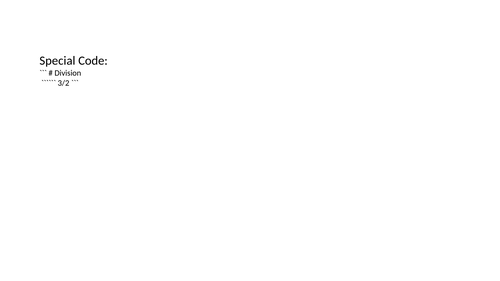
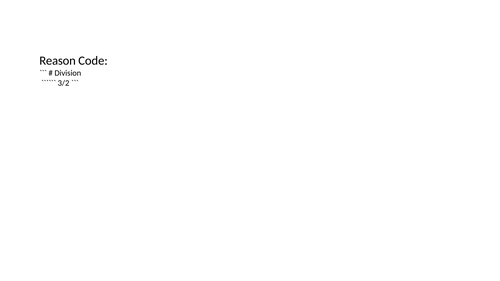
Special: Special -> Reason (58, 61)
